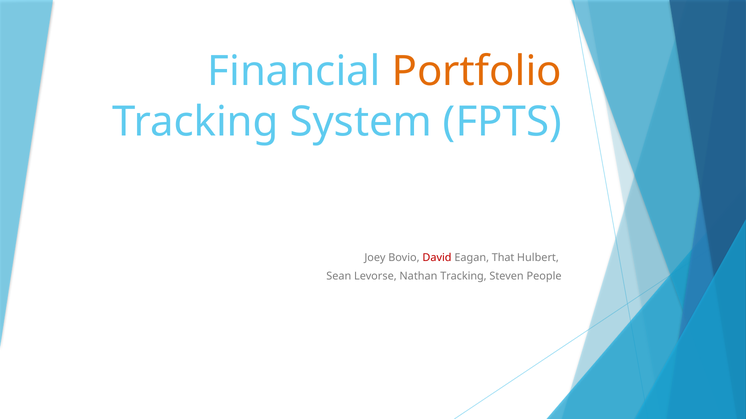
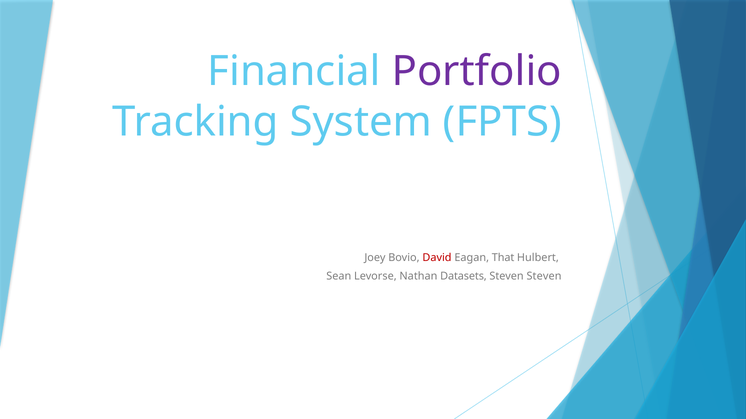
Portfolio colour: orange -> purple (477, 72)
Nathan Tracking: Tracking -> Datasets (463, 277)
Steven People: People -> Steven (544, 277)
